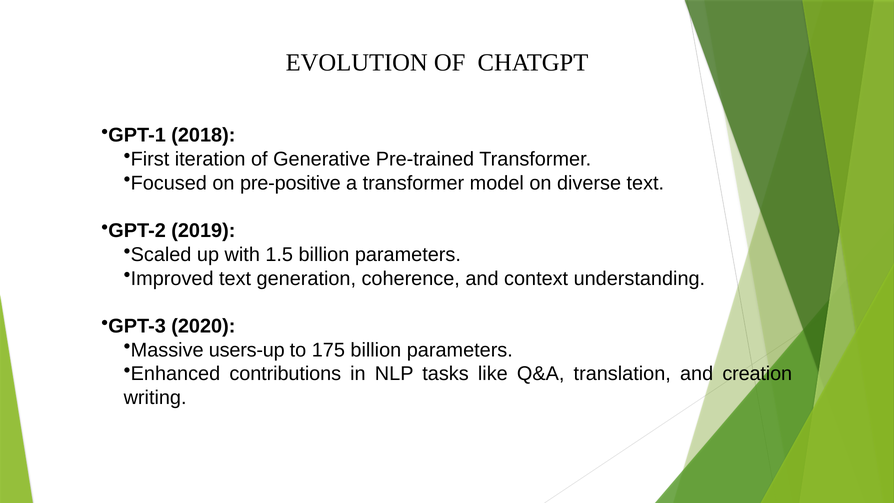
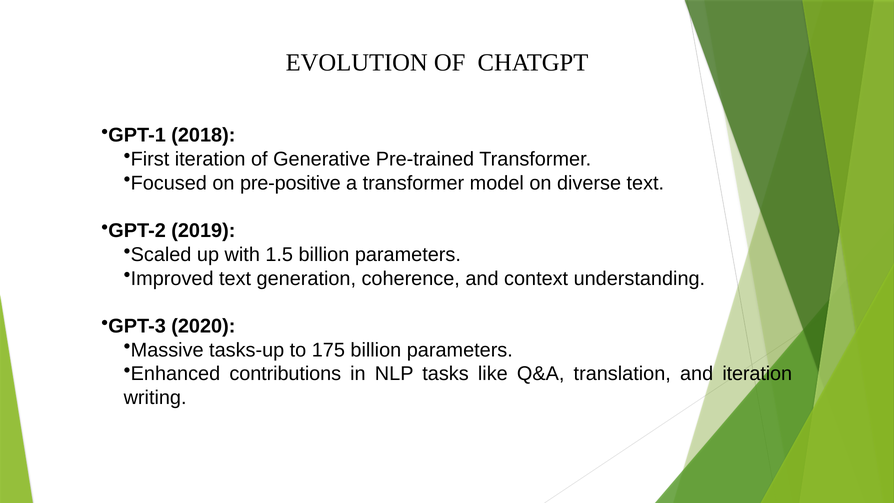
users-up: users-up -> tasks-up (247, 350)
and creation: creation -> iteration (757, 374)
